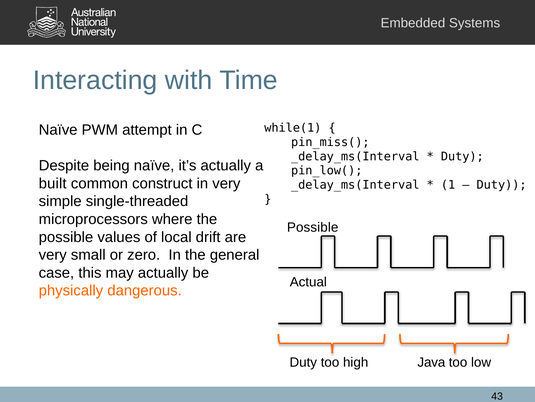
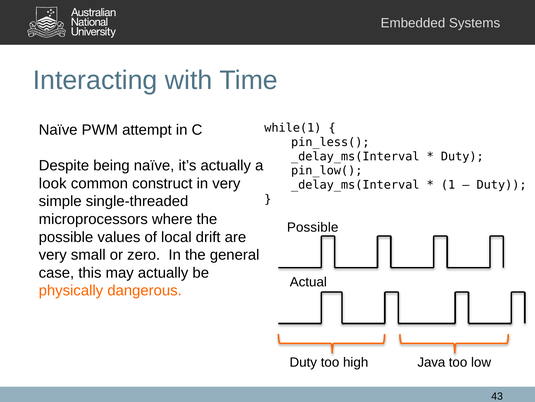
pin_miss(: pin_miss( -> pin_less( (330, 142)
built: built -> look (53, 183)
